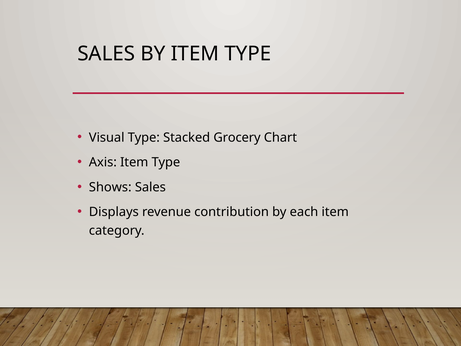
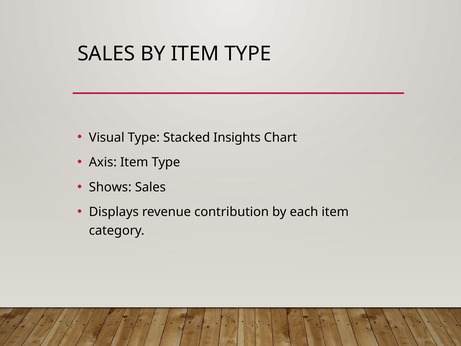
Grocery: Grocery -> Insights (237, 137)
